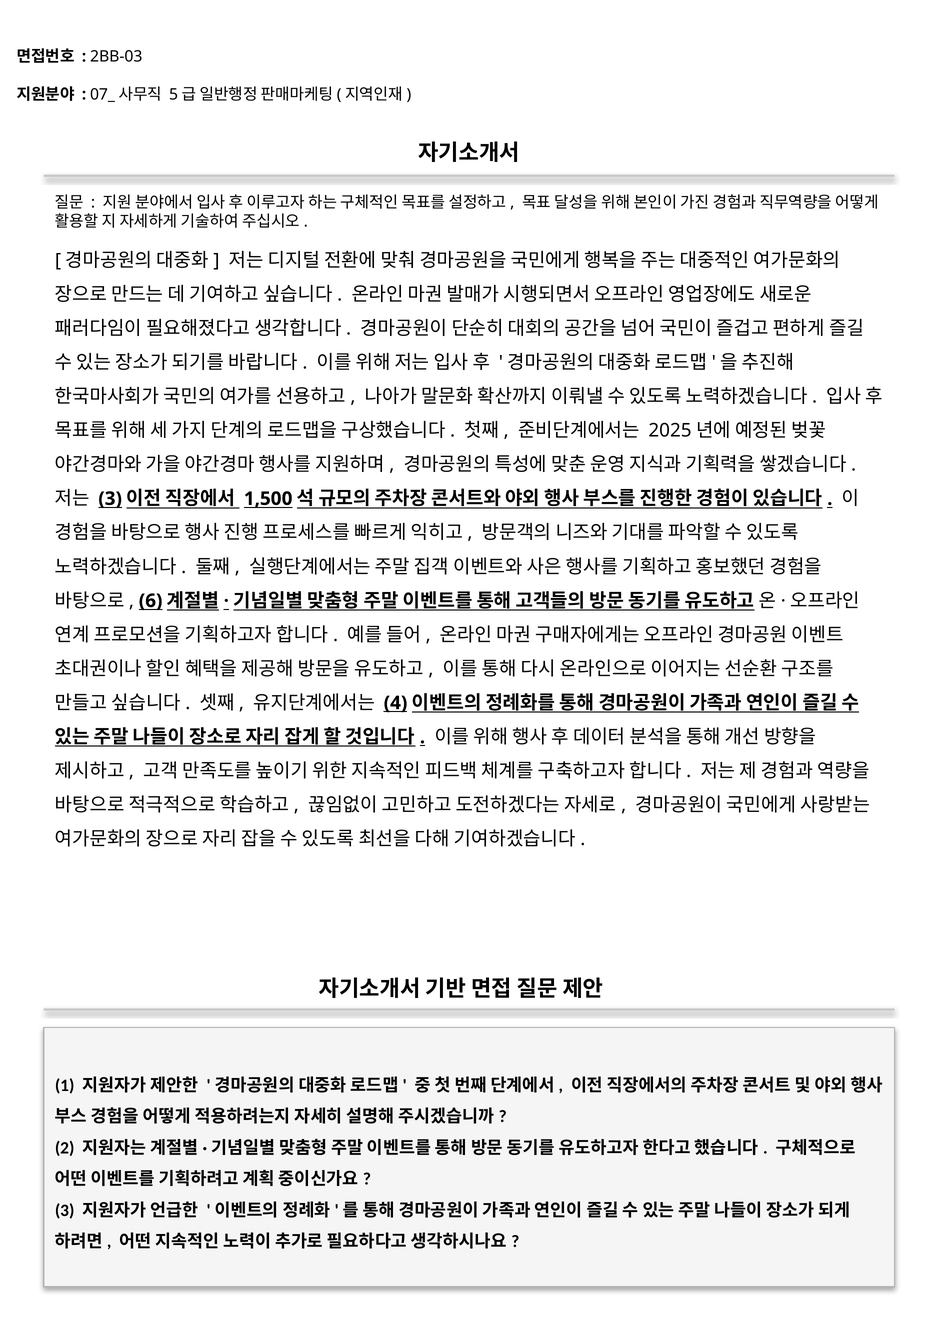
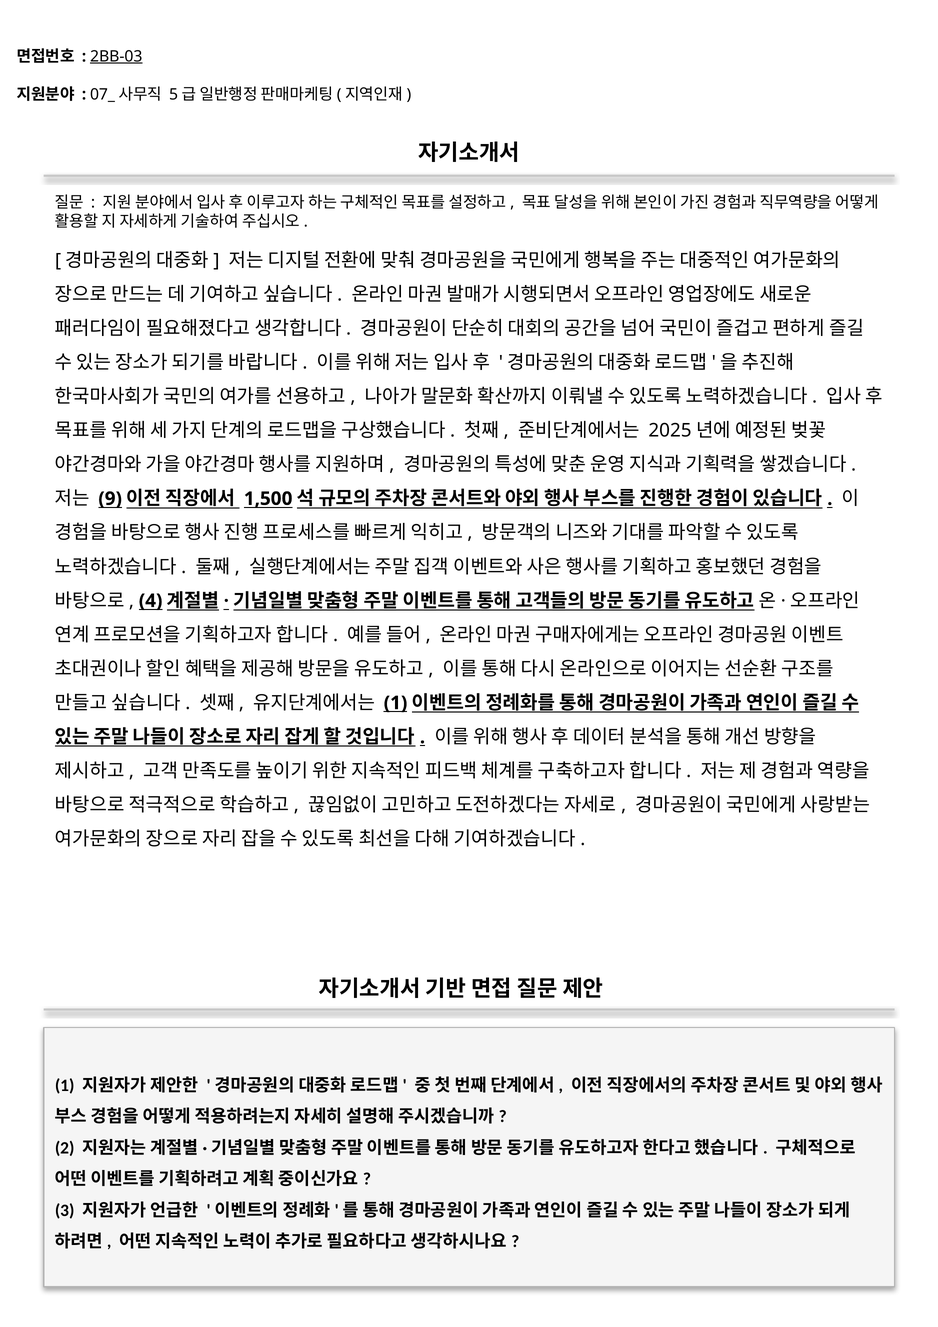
2BB-03 underline: none -> present (116, 56)
3: 3 -> 9 (110, 499)
6: 6 -> 4 (151, 601)
4: 4 -> 1 (396, 703)
